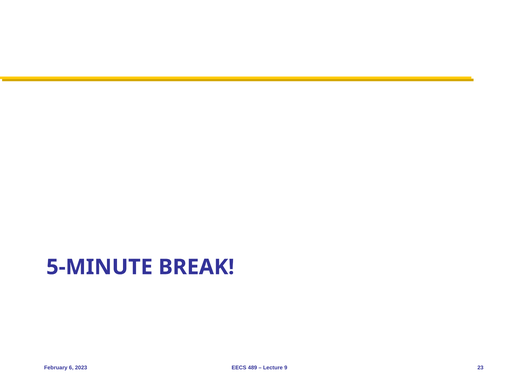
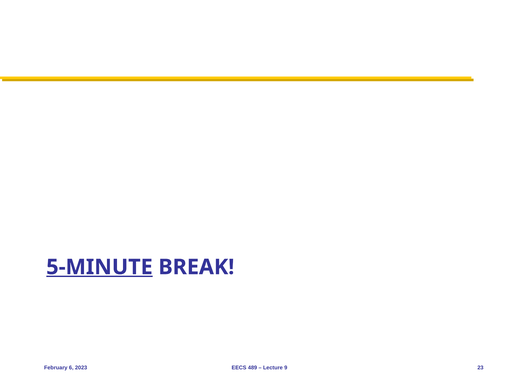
5-MINUTE underline: none -> present (99, 267)
